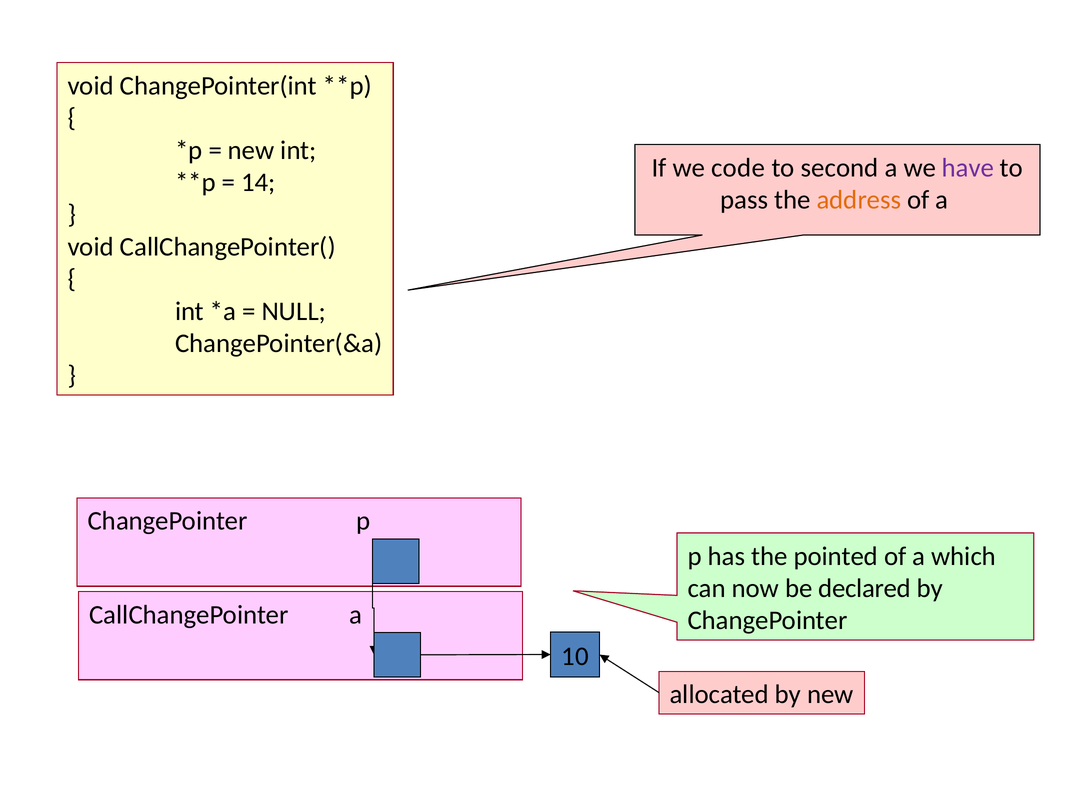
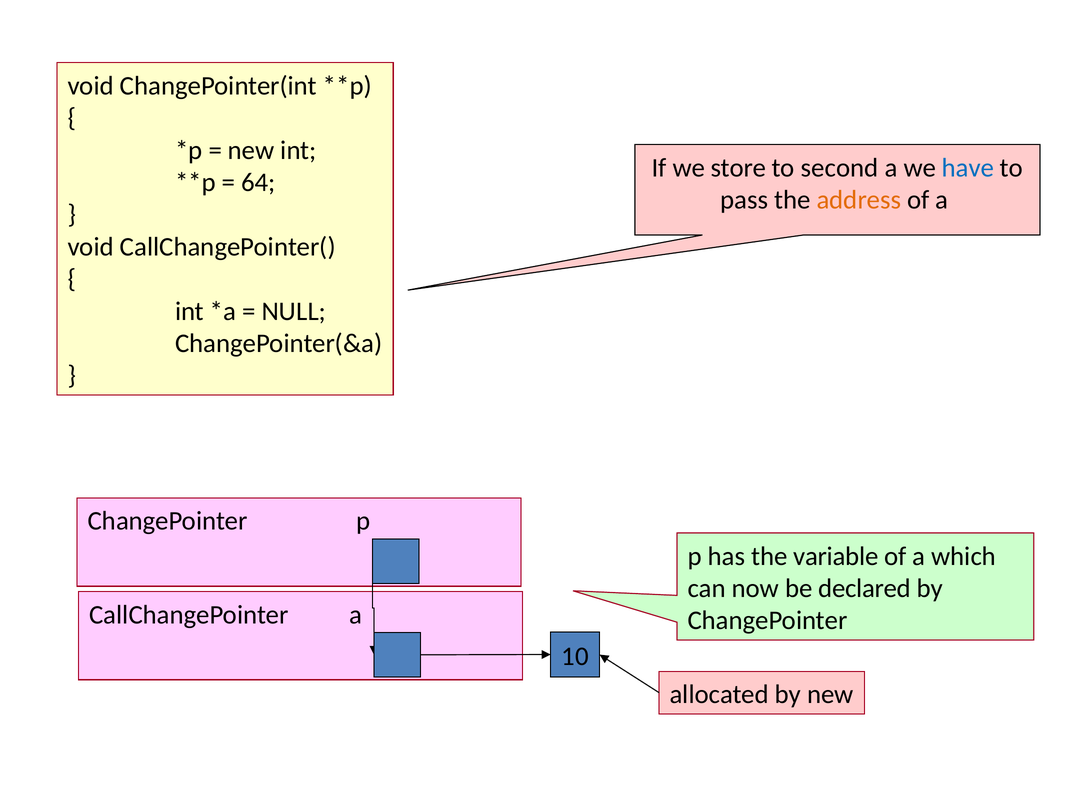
code: code -> store (738, 168)
have colour: purple -> blue (968, 168)
14: 14 -> 64 (258, 183)
pointed: pointed -> variable (836, 557)
